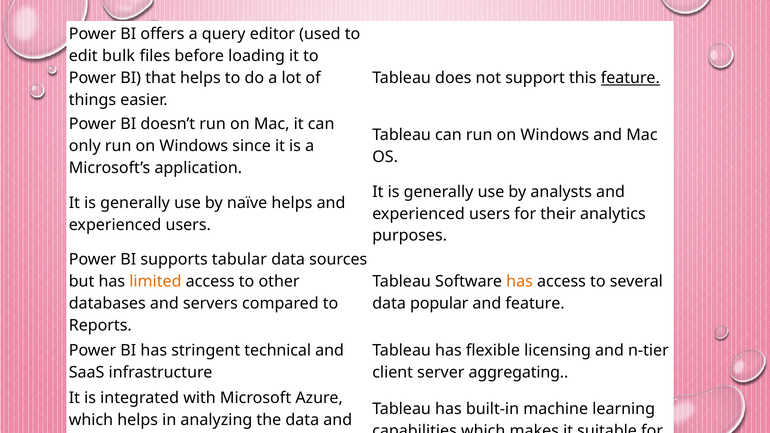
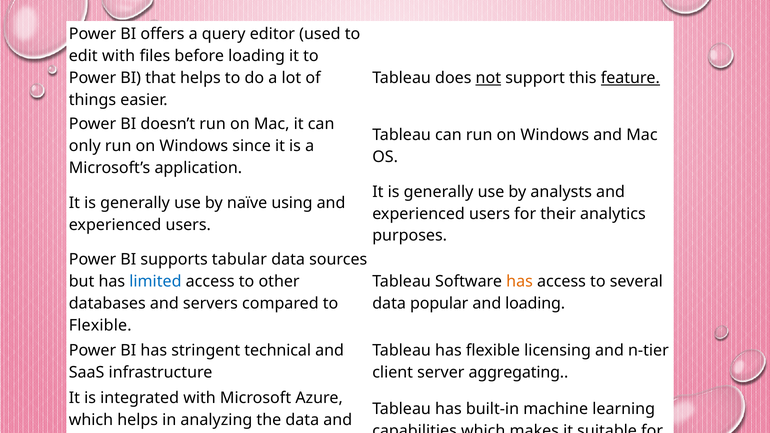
edit bulk: bulk -> with (119, 56)
not underline: none -> present (488, 78)
naïve helps: helps -> using (292, 203)
limited colour: orange -> blue (155, 282)
and feature: feature -> loading (535, 304)
Reports: Reports -> Flexible (100, 326)
